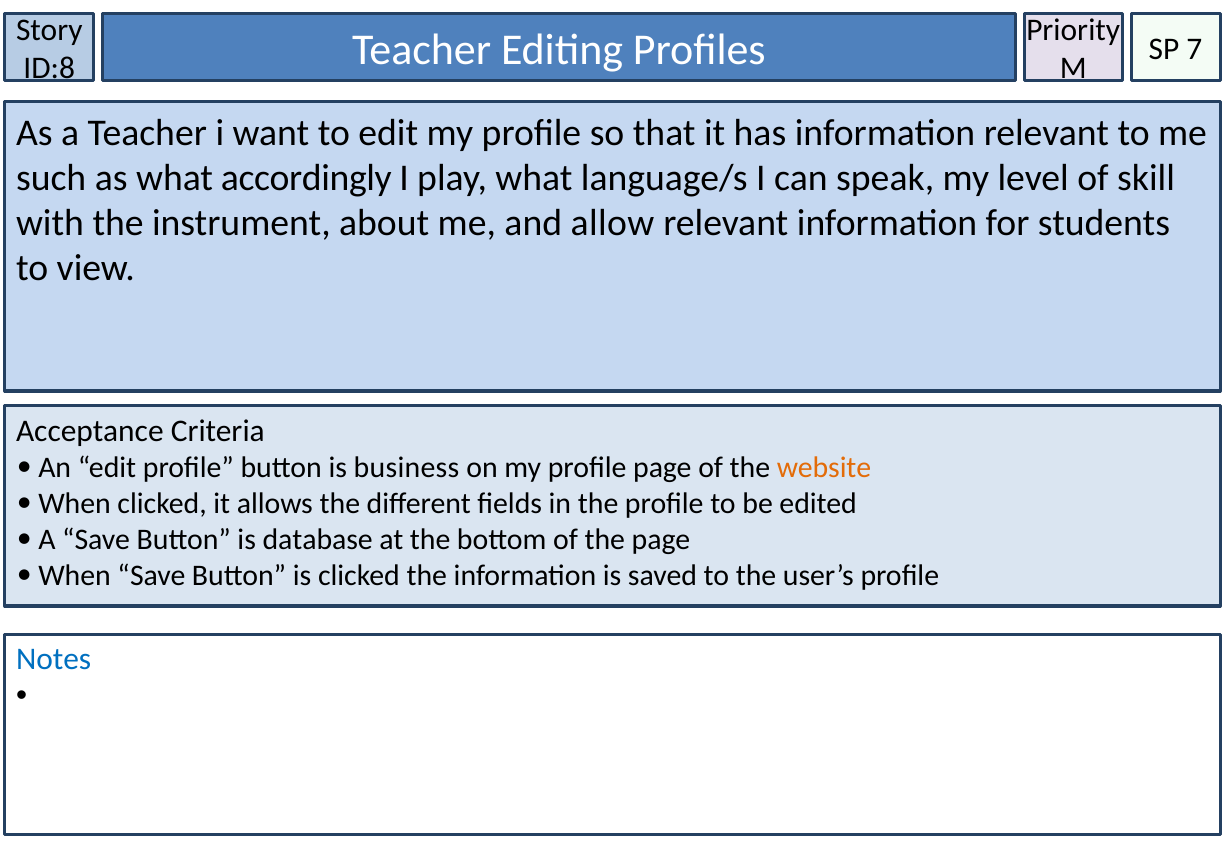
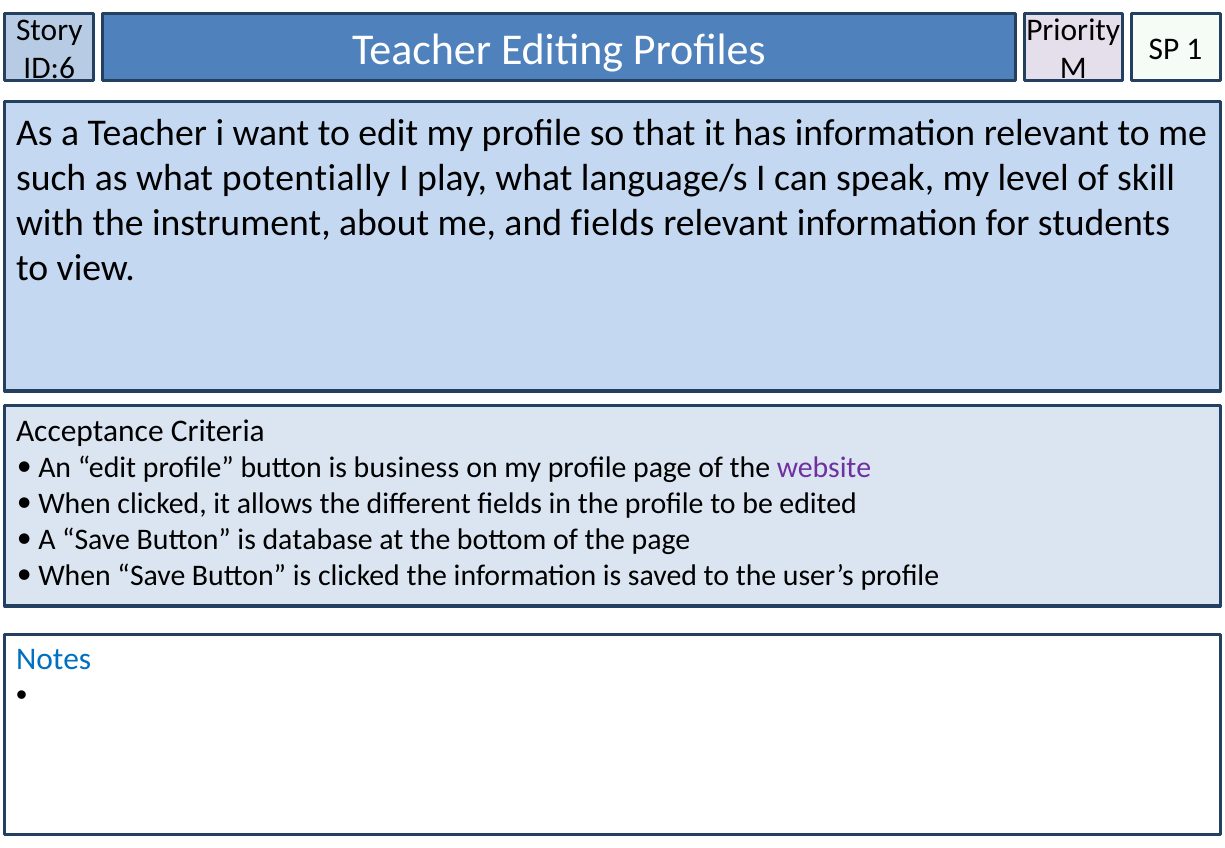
7: 7 -> 1 (1194, 49)
ID:8: ID:8 -> ID:6 (49, 68)
accordingly: accordingly -> potentially (306, 178)
and allow: allow -> fields (612, 223)
website colour: orange -> purple (824, 468)
